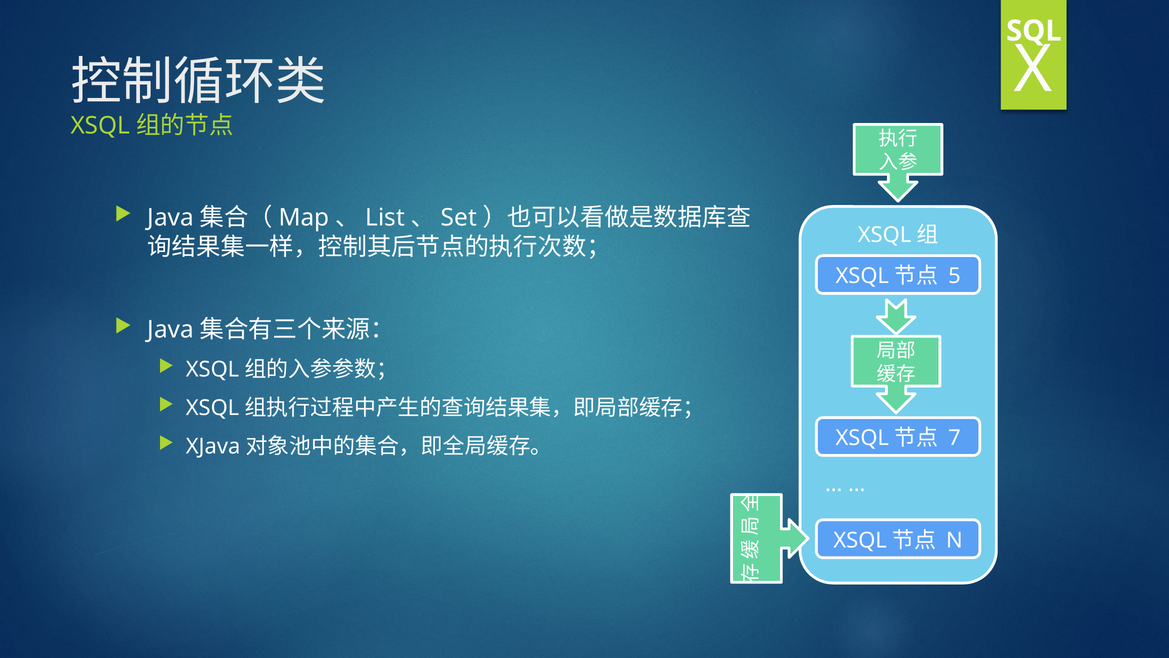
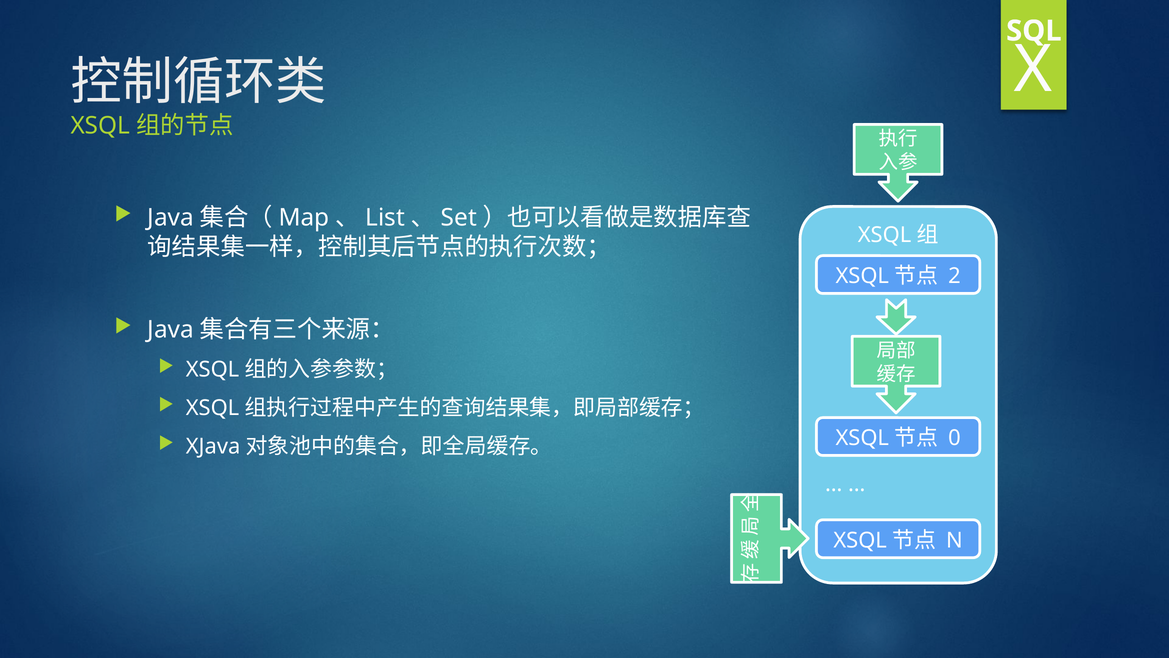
5: 5 -> 2 (954, 276)
7: 7 -> 0 (954, 438)
